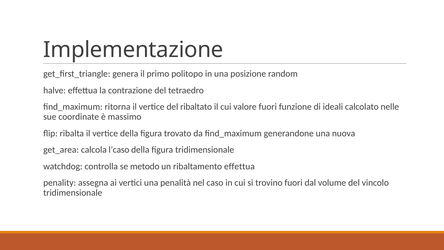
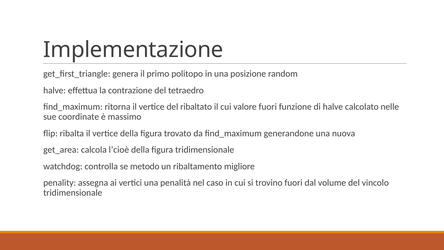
di ideali: ideali -> halve (333, 107)
l’caso: l’caso -> l’cioè (119, 150)
ribaltamento effettua: effettua -> migliore (239, 166)
